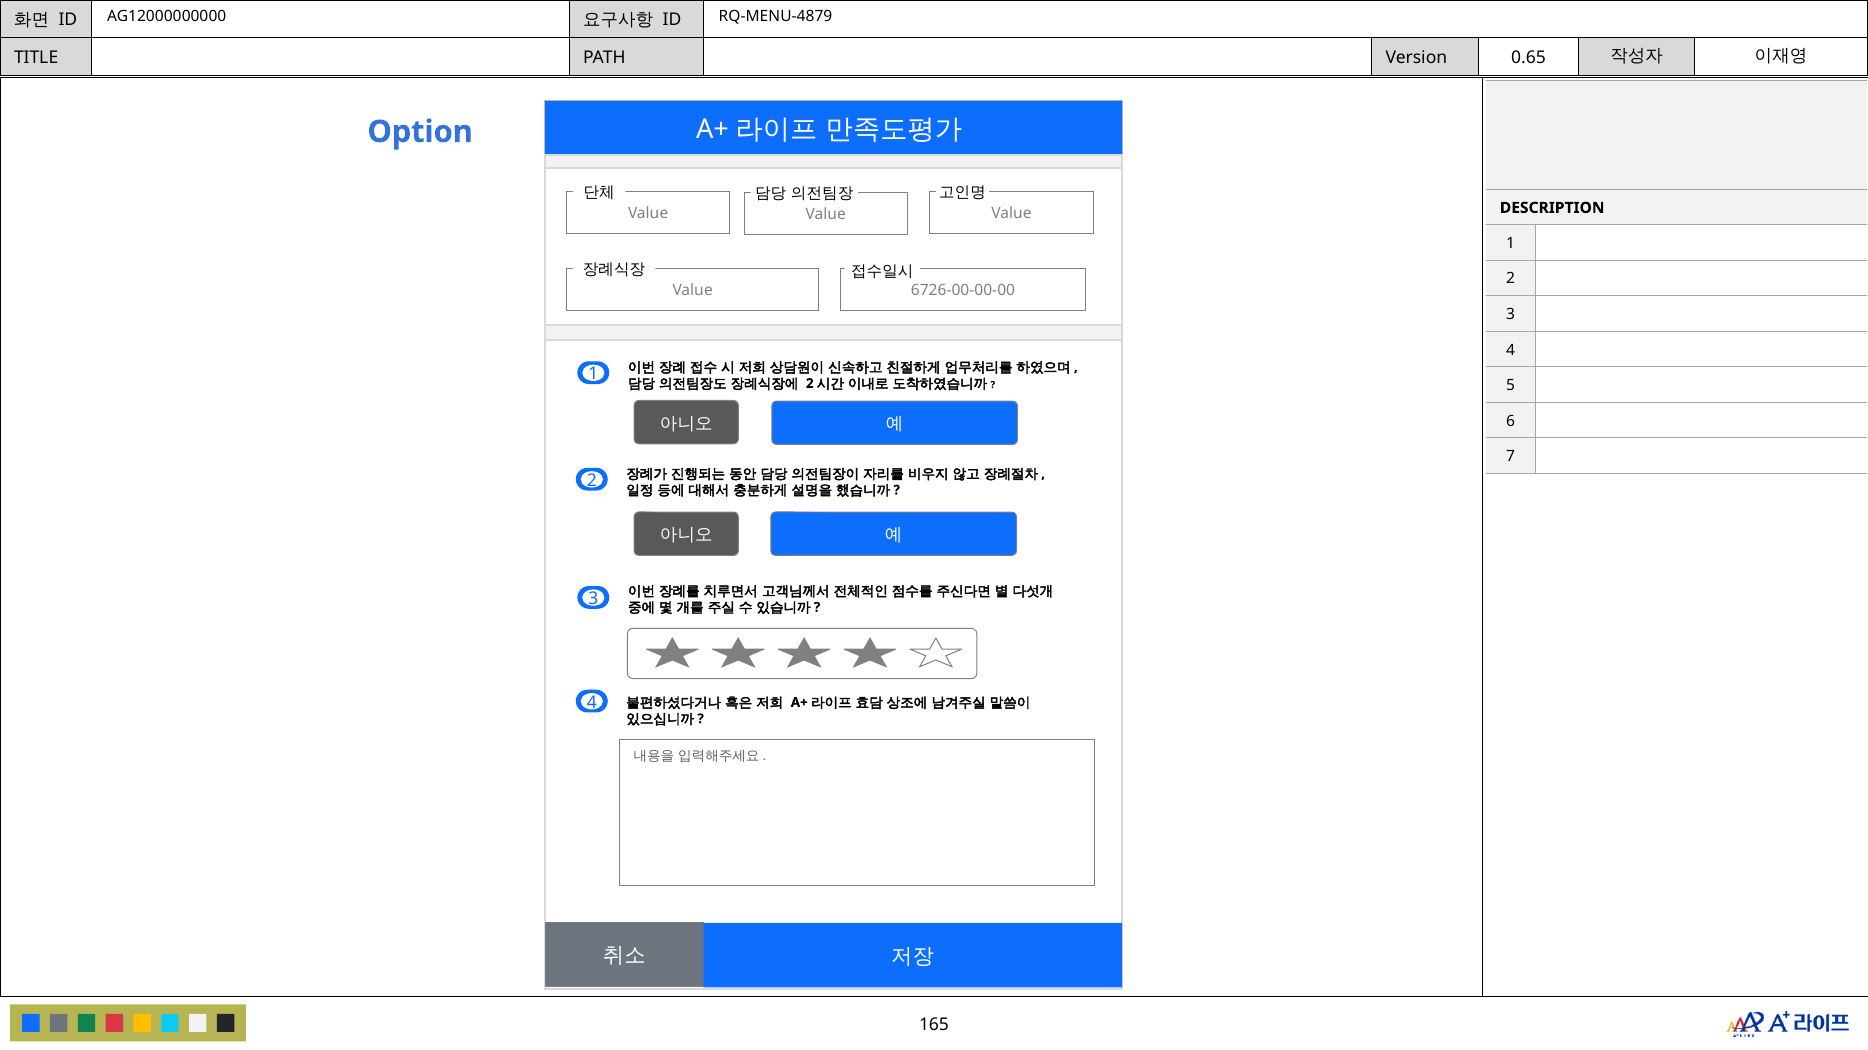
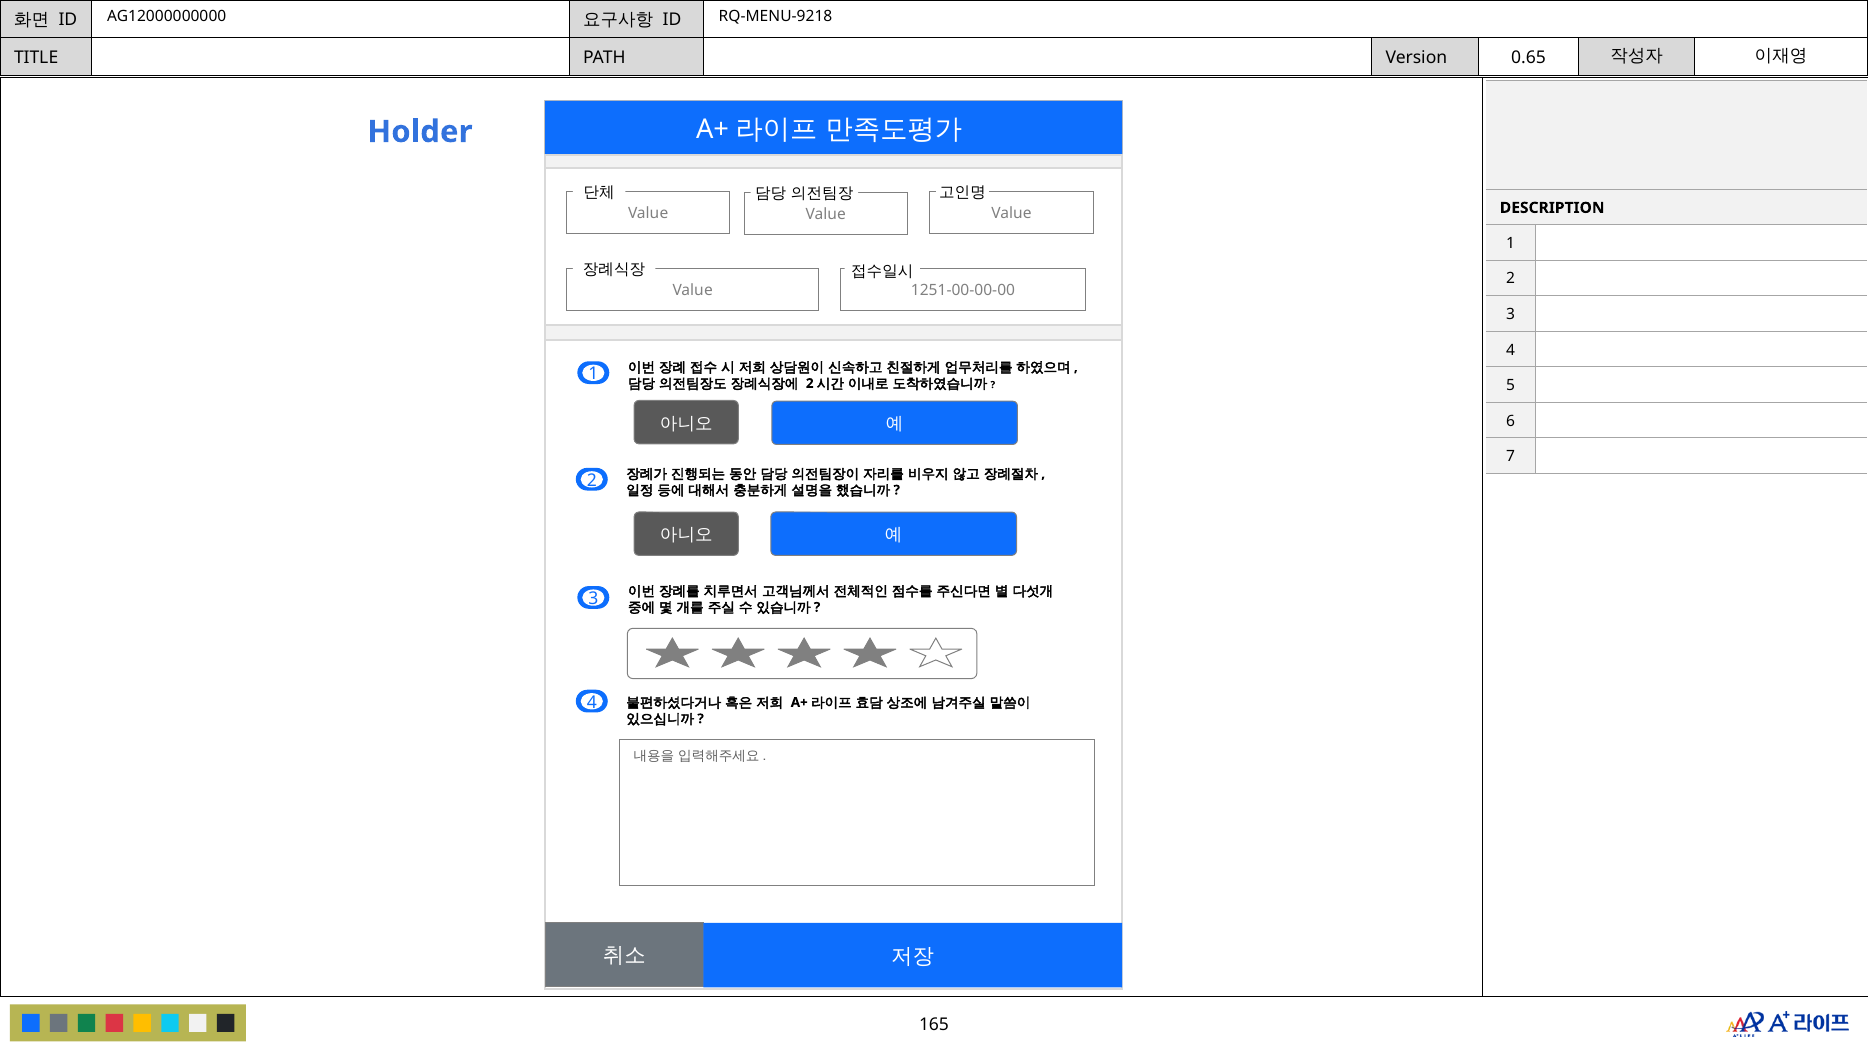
RQ-MENU-4879: RQ-MENU-4879 -> RQ-MENU-9218 (776, 17)
Option: Option -> Holder (420, 132)
6726-00-00-00: 6726-00-00-00 -> 1251-00-00-00 (963, 290)
